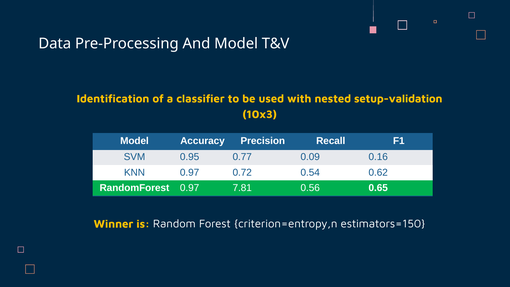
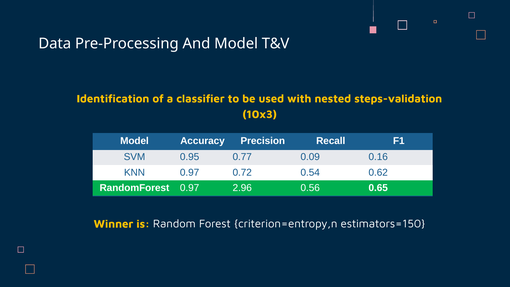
setup-validation: setup-validation -> steps-validation (398, 99)
7.81: 7.81 -> 2.96 (242, 188)
